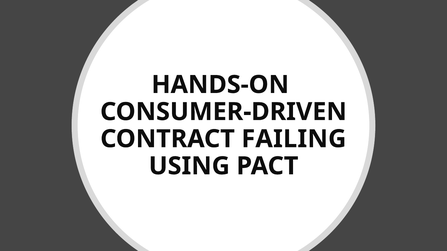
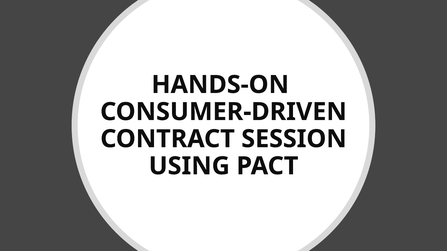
FAILING: FAILING -> SESSION (294, 139)
